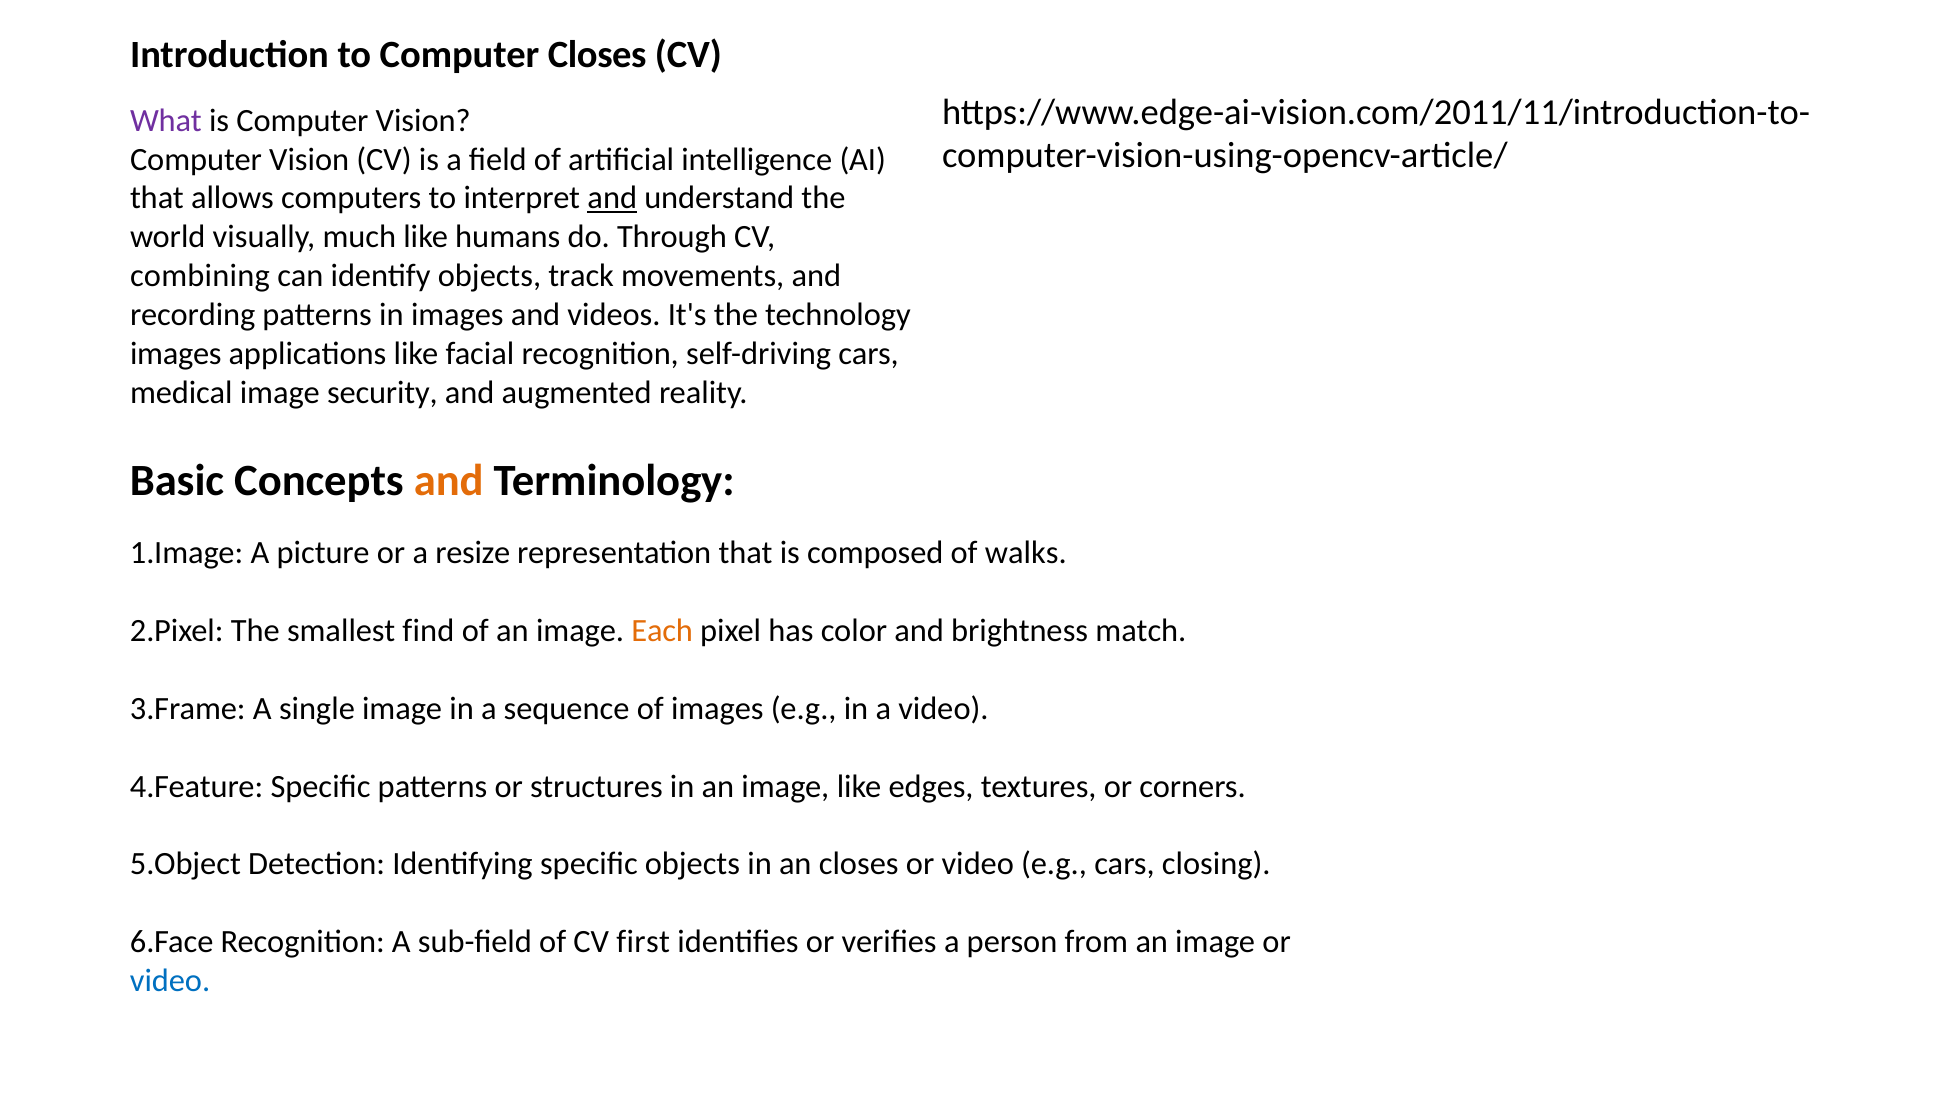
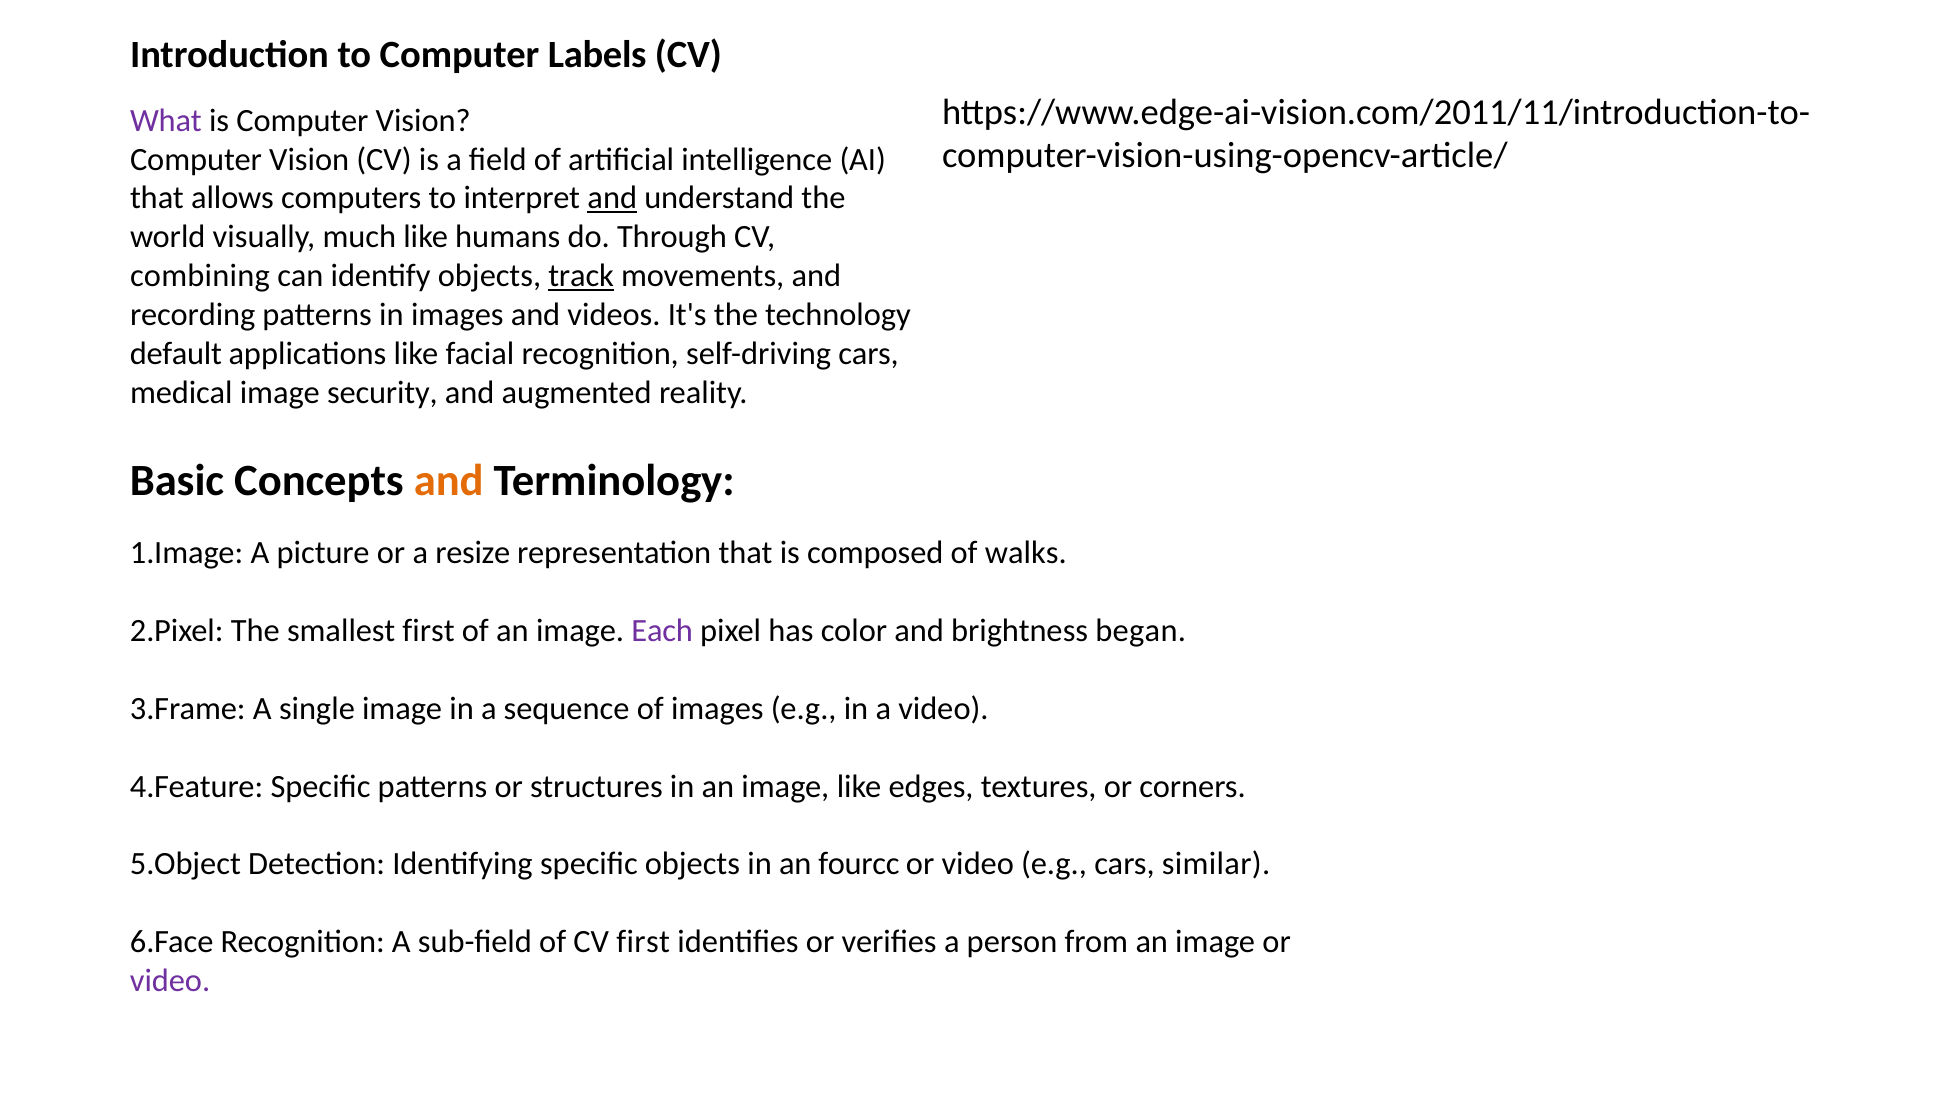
Computer Closes: Closes -> Labels (597, 55)
track underline: none -> present (581, 276)
images: images -> default (176, 354)
smallest find: find -> first (429, 631)
Each colour: orange -> purple (662, 631)
match: match -> began (1141, 631)
an closes: closes -> fourcc (859, 864)
closing: closing -> similar (1216, 864)
video colour: blue -> purple (170, 981)
